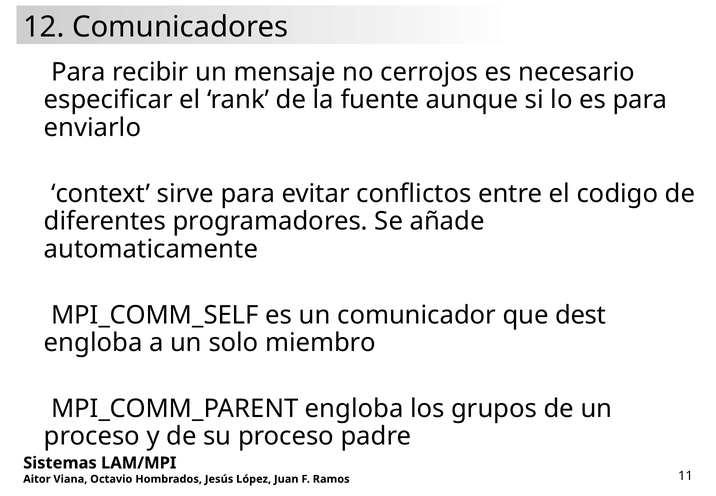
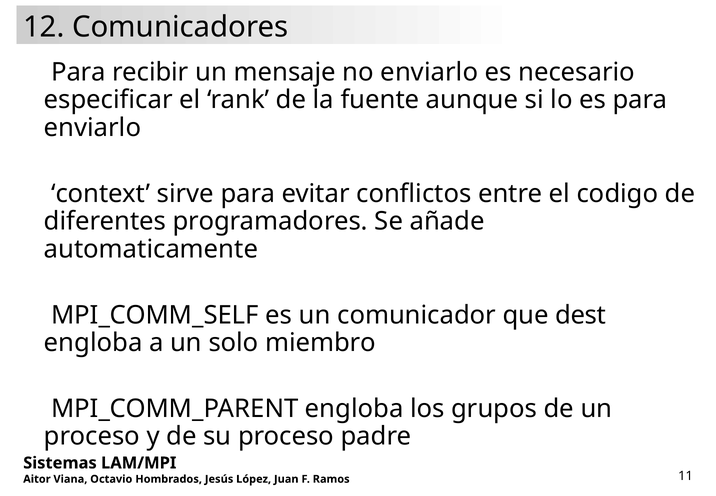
no cerrojos: cerrojos -> enviarlo (429, 72)
